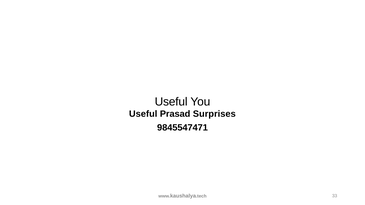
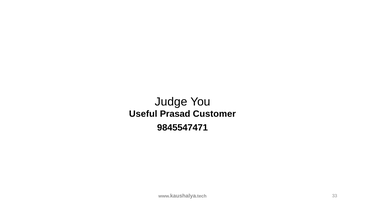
Useful: Useful -> Judge (171, 102)
Surprises: Surprises -> Customer (214, 114)
